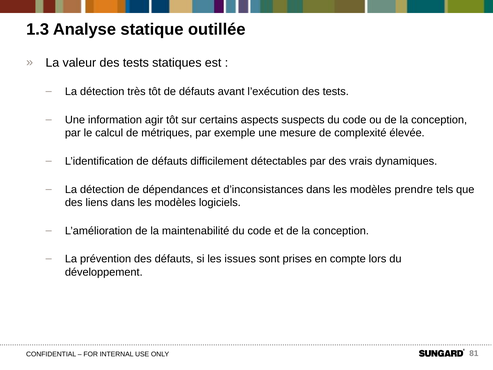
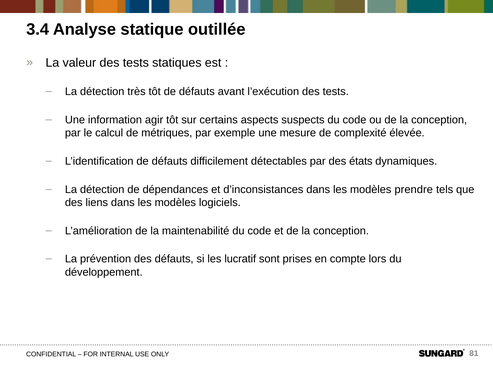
1.3: 1.3 -> 3.4 (38, 29)
vrais: vrais -> états (361, 161)
issues: issues -> lucratif (240, 259)
